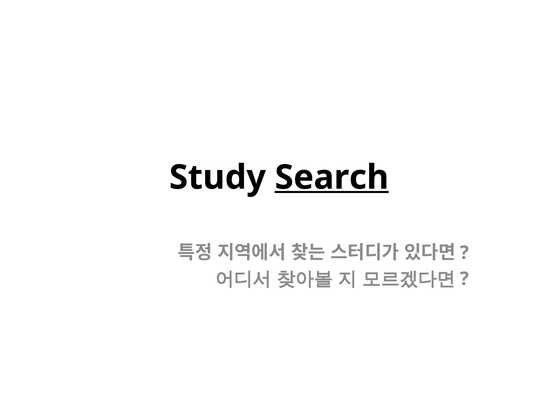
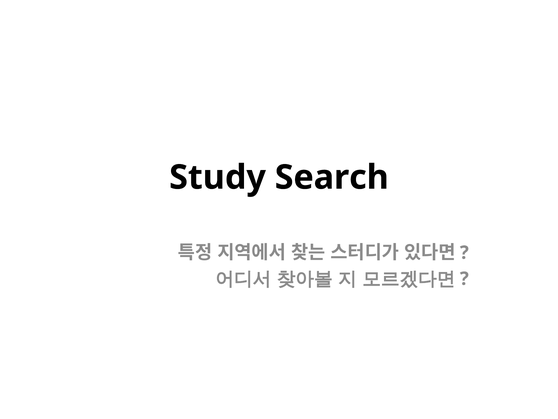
Search underline: present -> none (332, 177)
